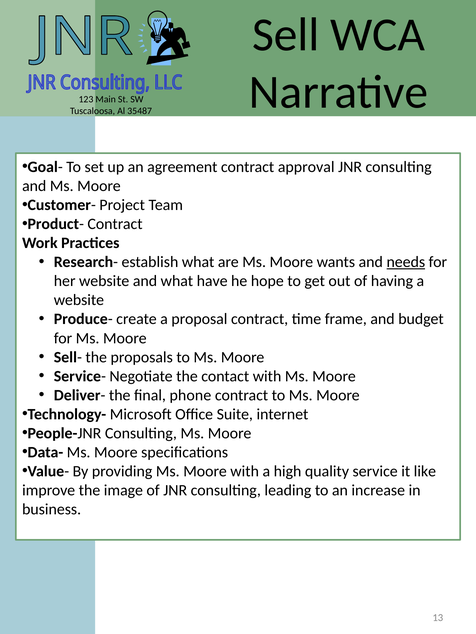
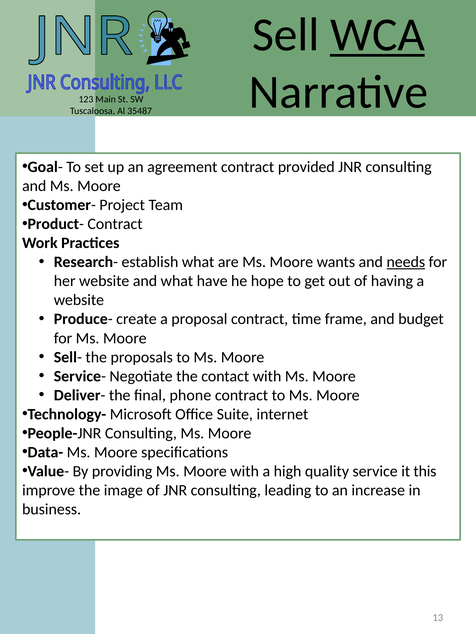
WCA underline: none -> present (377, 35)
approval: approval -> provided (306, 167)
like: like -> this (425, 472)
